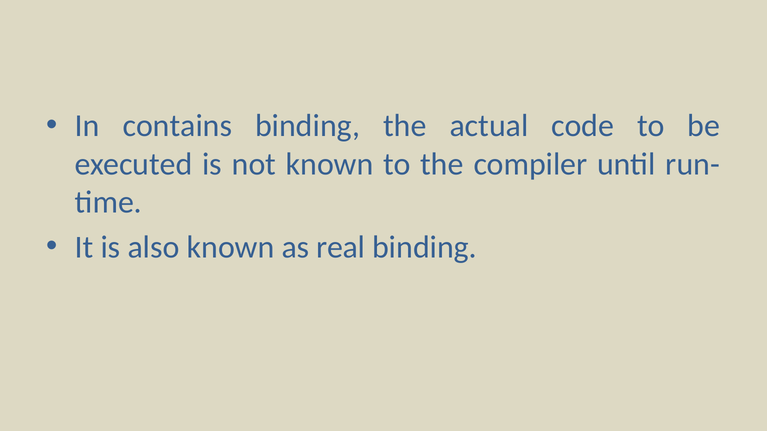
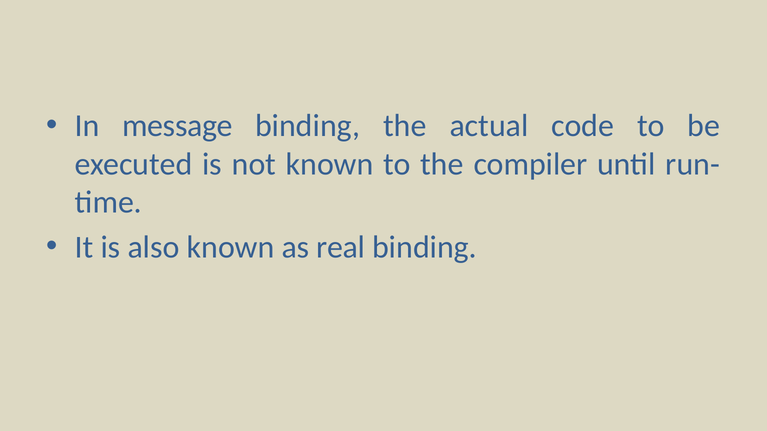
contains: contains -> message (177, 126)
